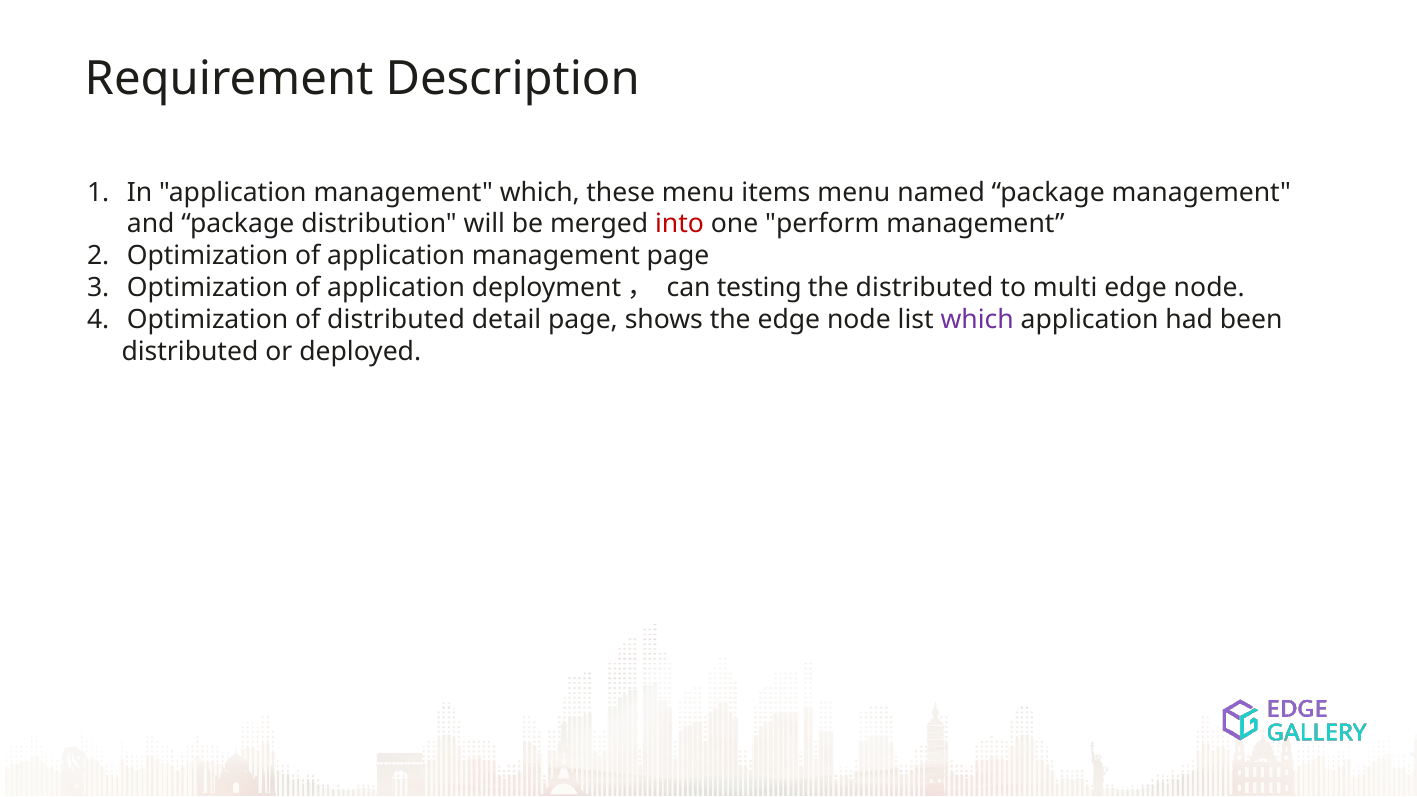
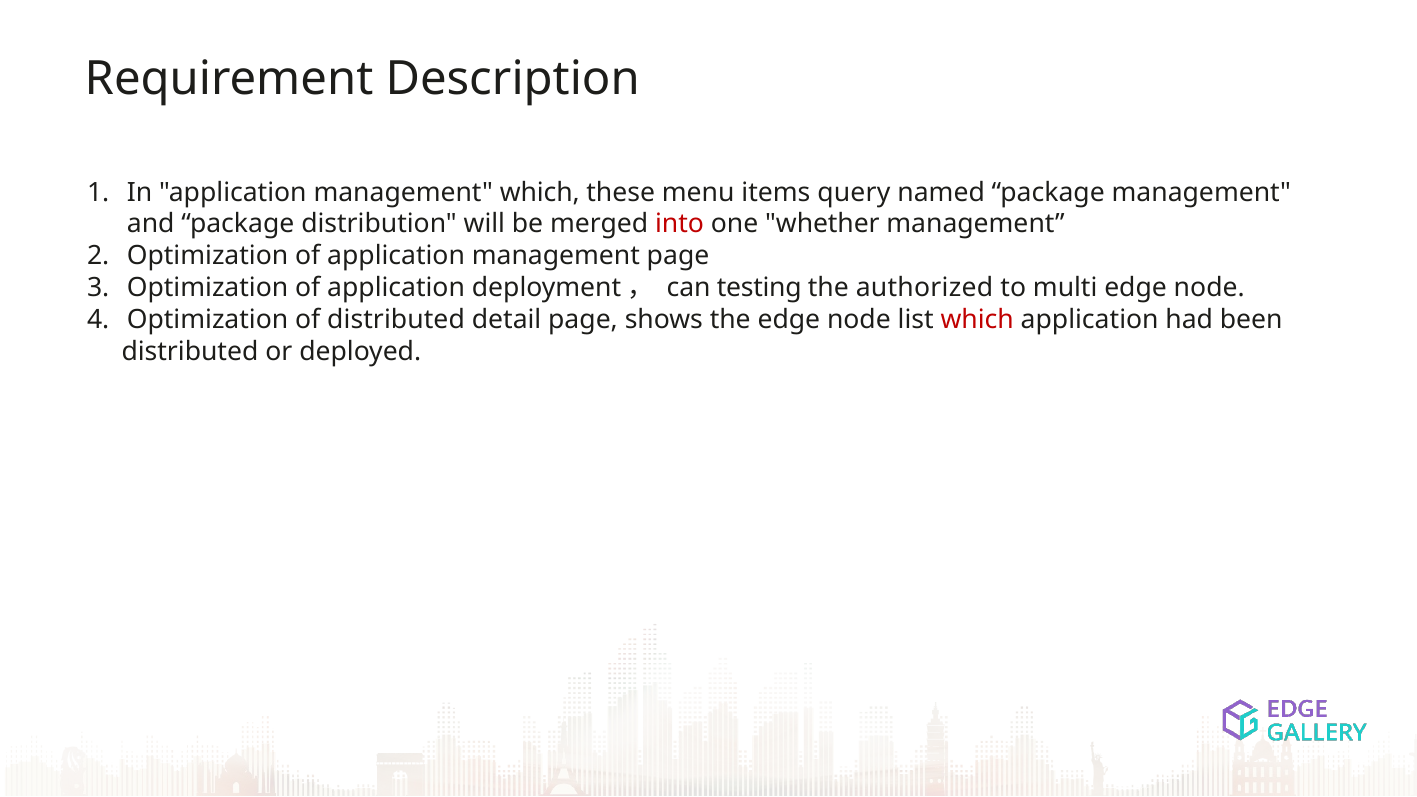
items menu: menu -> query (854, 192)
perform: perform -> whether (822, 224)
the distributed: distributed -> authorized (924, 288)
which colour: purple -> red (977, 320)
